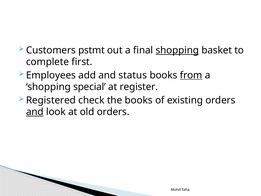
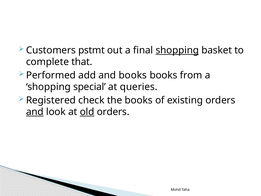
first: first -> that (82, 62)
Employees: Employees -> Performed (51, 75)
and status: status -> books (133, 75)
from underline: present -> none (191, 75)
register: register -> queries (139, 87)
old underline: none -> present (87, 112)
